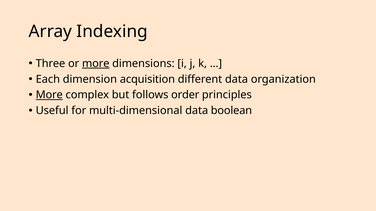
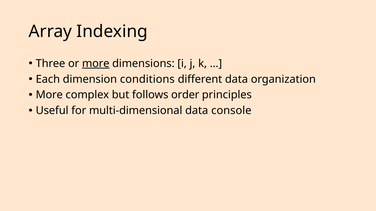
acquisition: acquisition -> conditions (147, 79)
More underline: present -> none (49, 95)
boolean: boolean -> console (231, 111)
